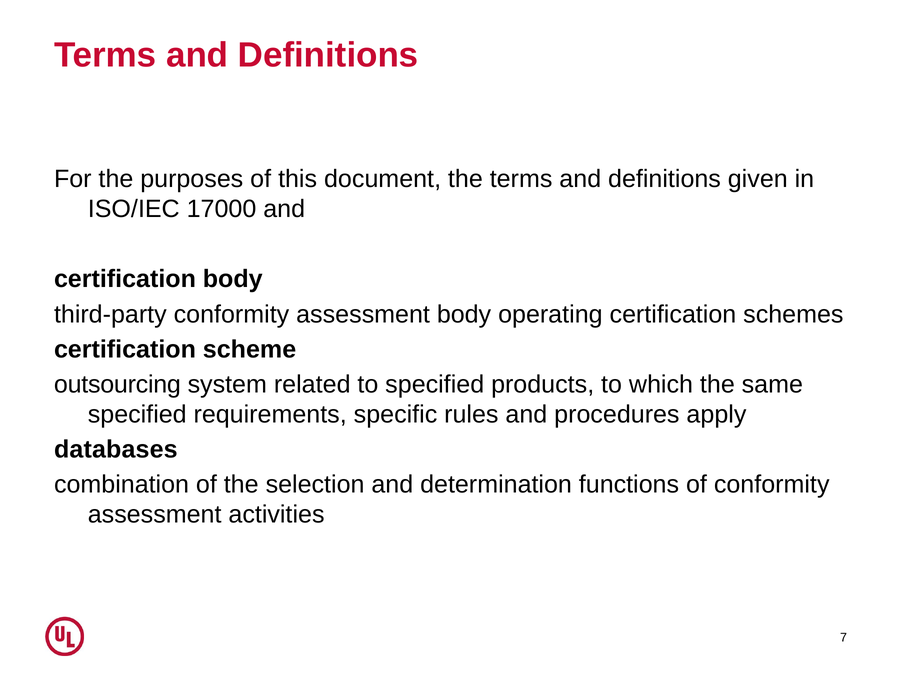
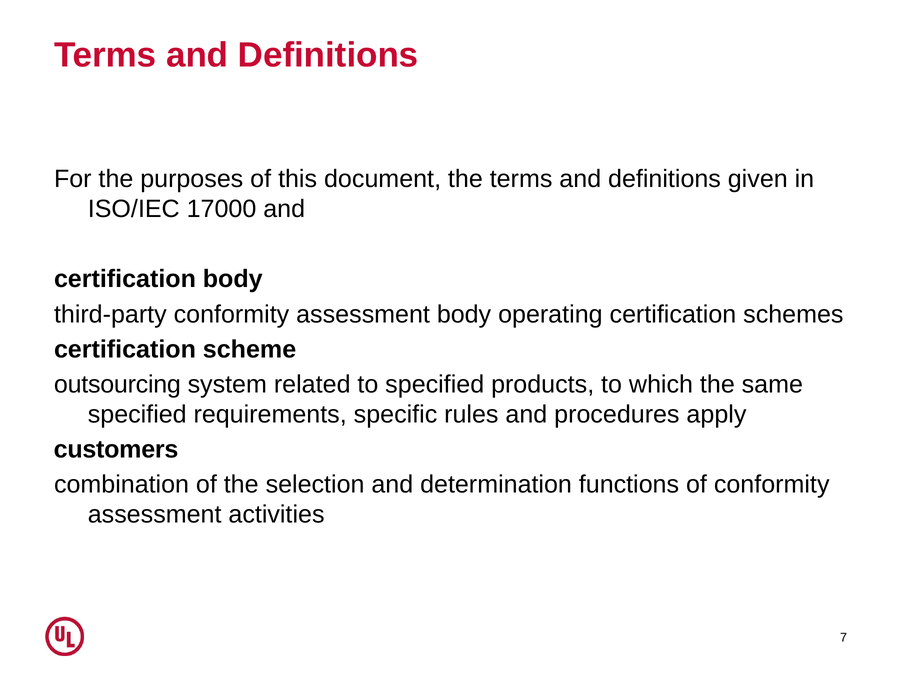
databases: databases -> customers (116, 449)
